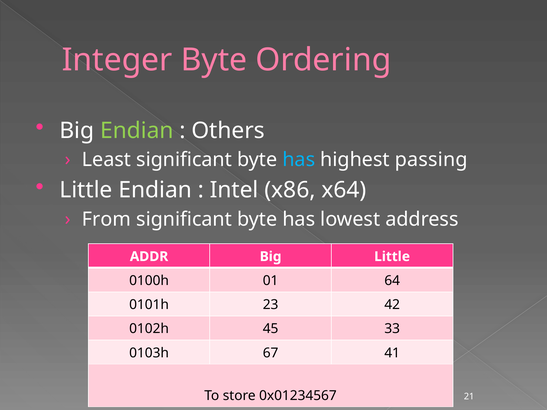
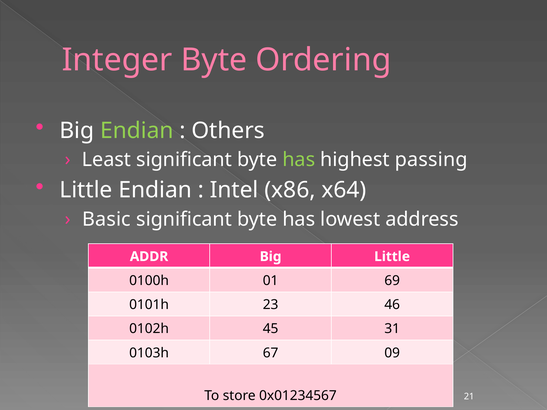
has colour: light blue -> light green (299, 160)
From: From -> Basic (106, 219)
64: 64 -> 69 (392, 281)
42: 42 -> 46 (392, 305)
33: 33 -> 31 (392, 329)
41: 41 -> 09 (392, 353)
